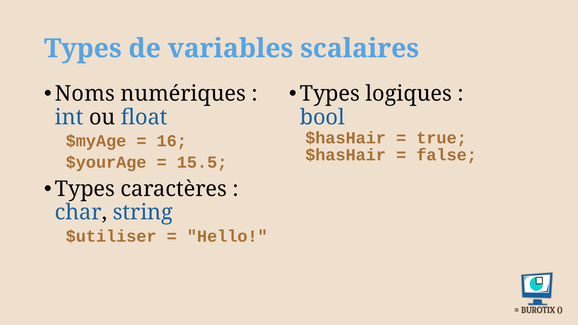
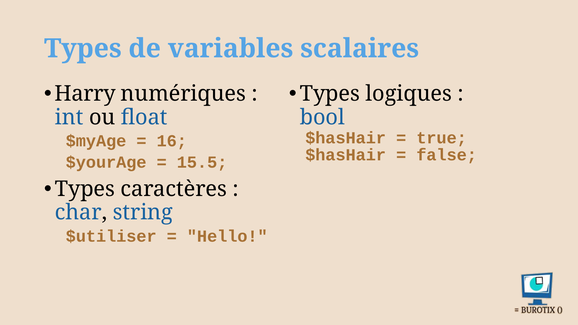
Noms: Noms -> Harry (85, 94)
